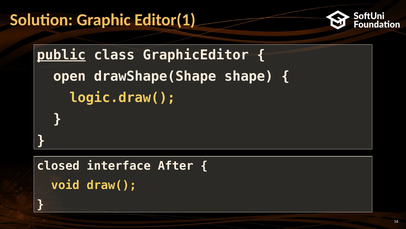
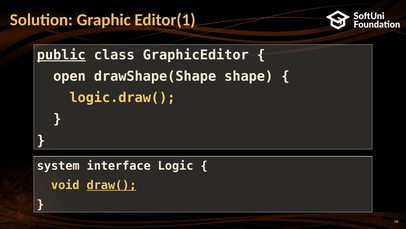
closed: closed -> system (58, 165)
After: After -> Logic (176, 165)
draw( underline: none -> present (112, 185)
